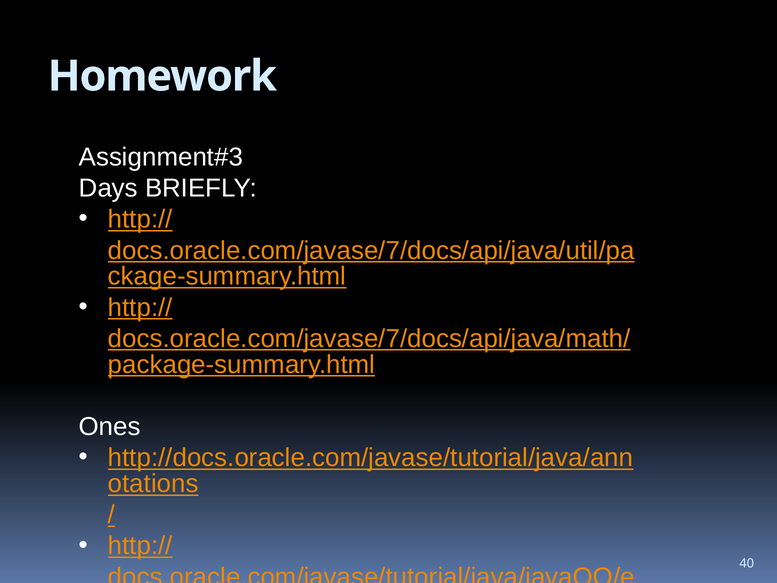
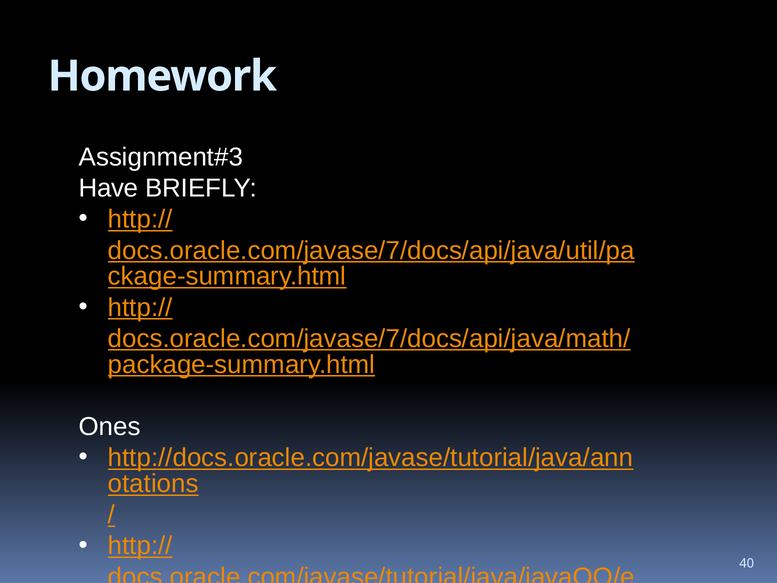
Days: Days -> Have (108, 188)
